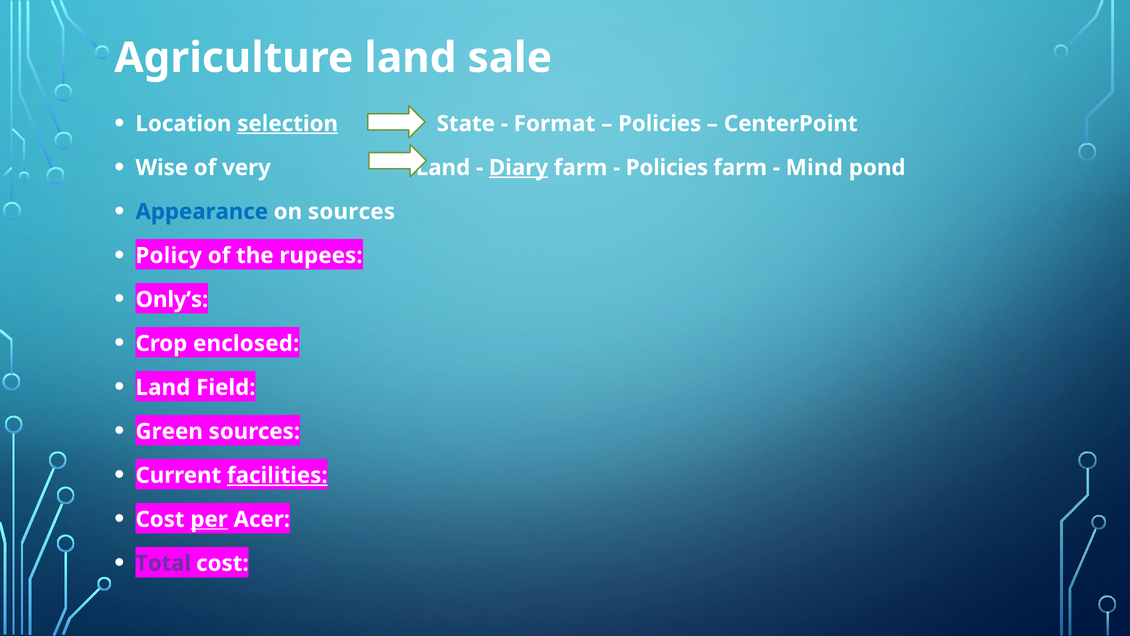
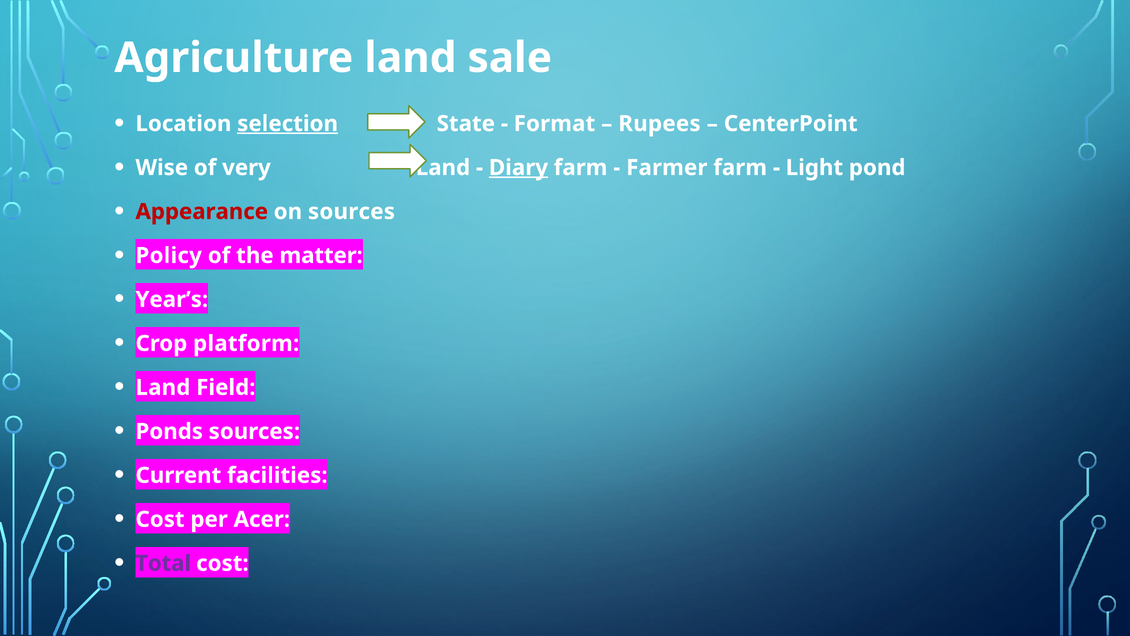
Policies: Policies -> Rupees (659, 124)
Policies: Policies -> Farmer (667, 168)
Mind: Mind -> Light (814, 168)
Appearance colour: blue -> red (202, 212)
rupees: rupees -> matter (321, 255)
Only’s: Only’s -> Year’s (172, 299)
enclosed: enclosed -> platform (246, 343)
Green: Green -> Ponds (169, 431)
facilities underline: present -> none (277, 475)
per underline: present -> none (209, 519)
